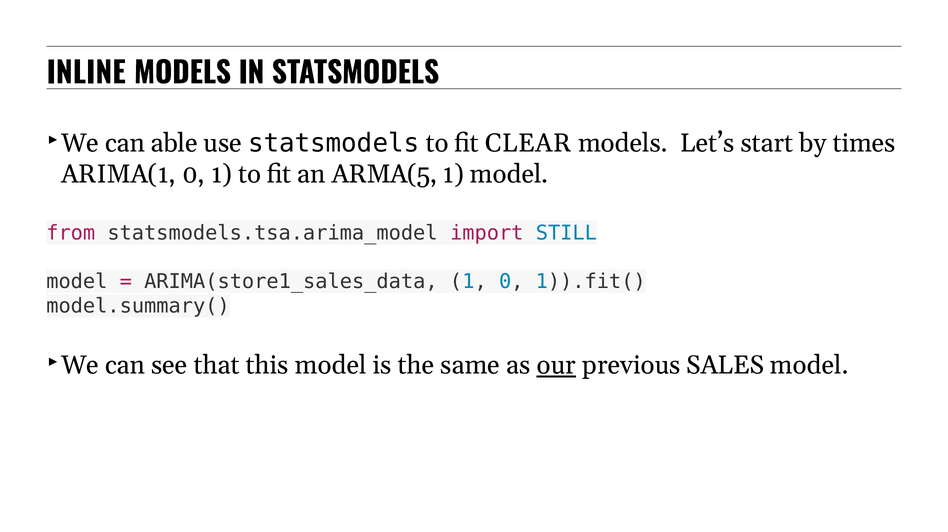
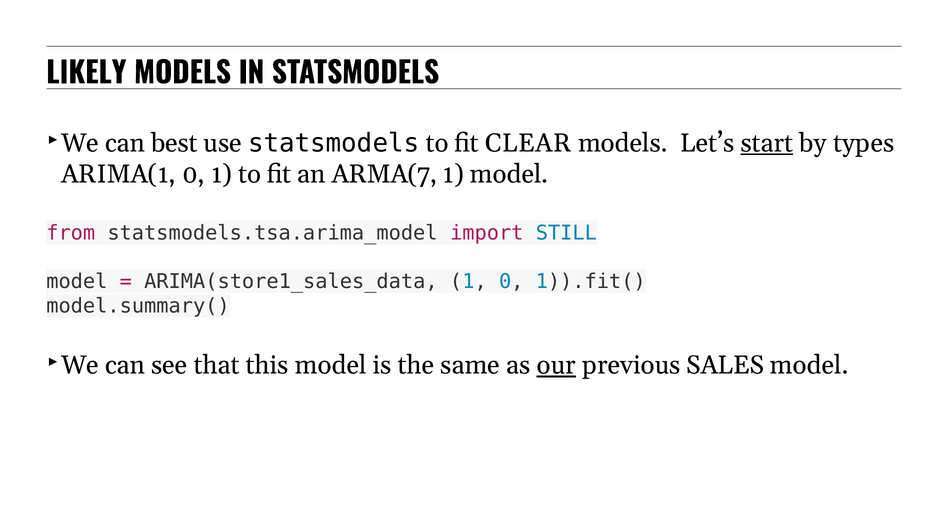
INLINE: INLINE -> LIKELY (86, 74)
able: able -> best (174, 143)
start underline: none -> present (767, 143)
times: times -> types (864, 143)
ARMA(5: ARMA(5 -> ARMA(7 (384, 174)
